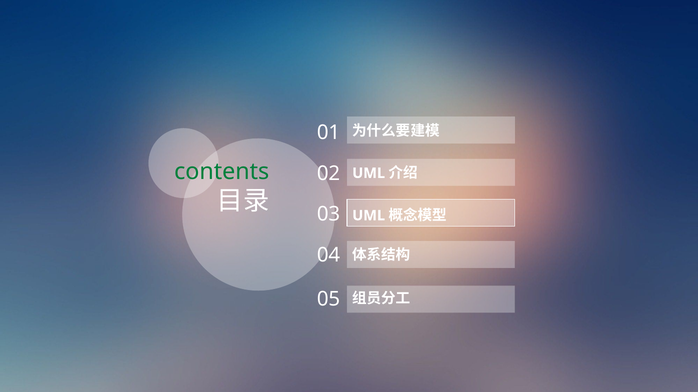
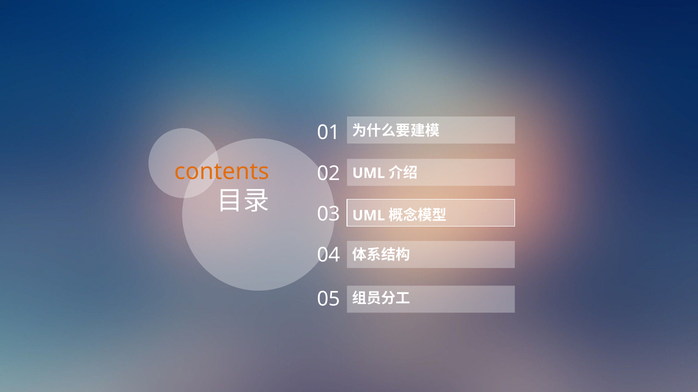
contents colour: green -> orange (222, 172)
